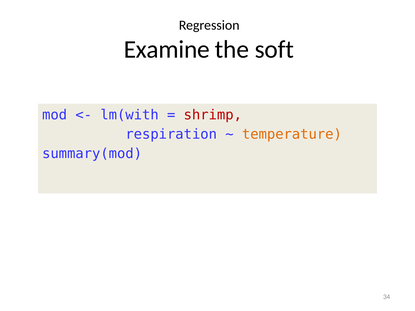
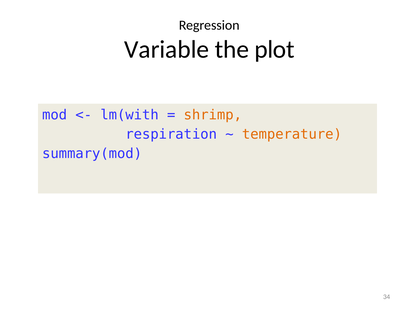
Examine: Examine -> Variable (167, 49)
soft: soft -> plot (274, 49)
shrimp colour: red -> orange (213, 115)
